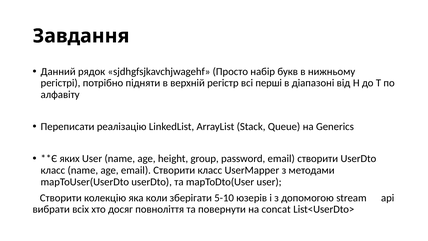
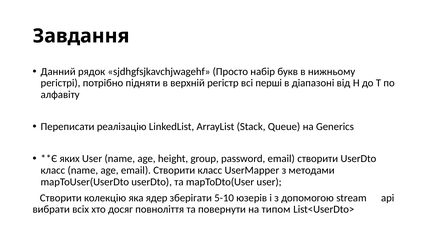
коли: коли -> ядер (157, 198)
concat: concat -> типом (276, 209)
